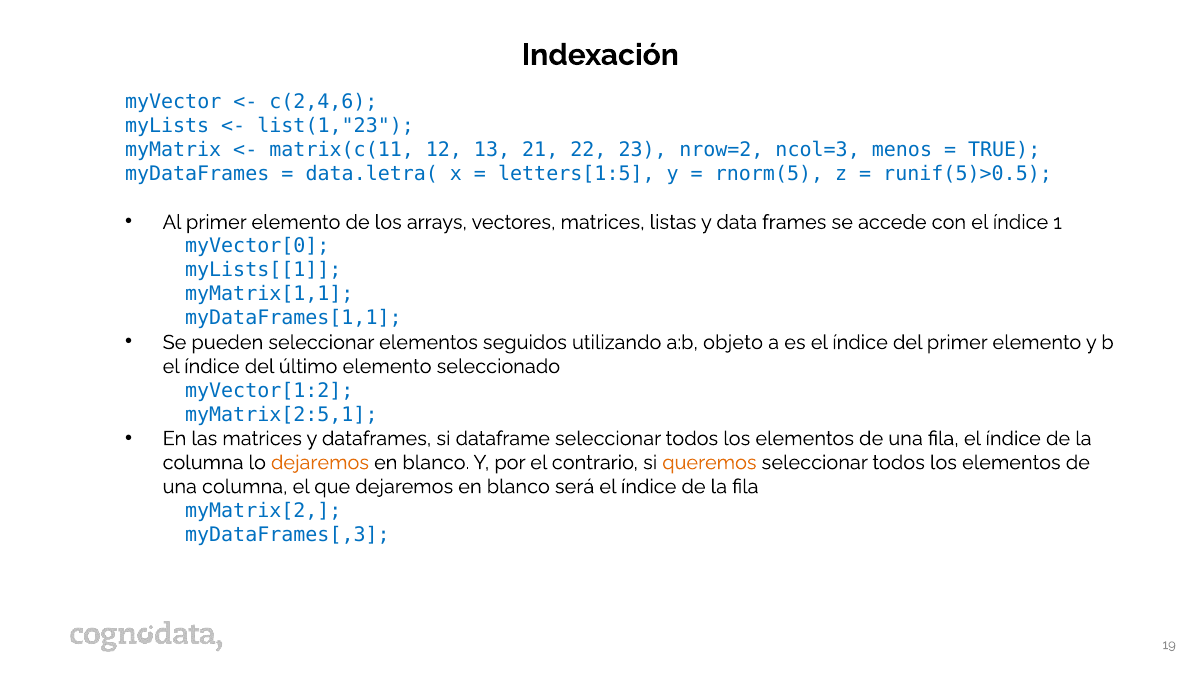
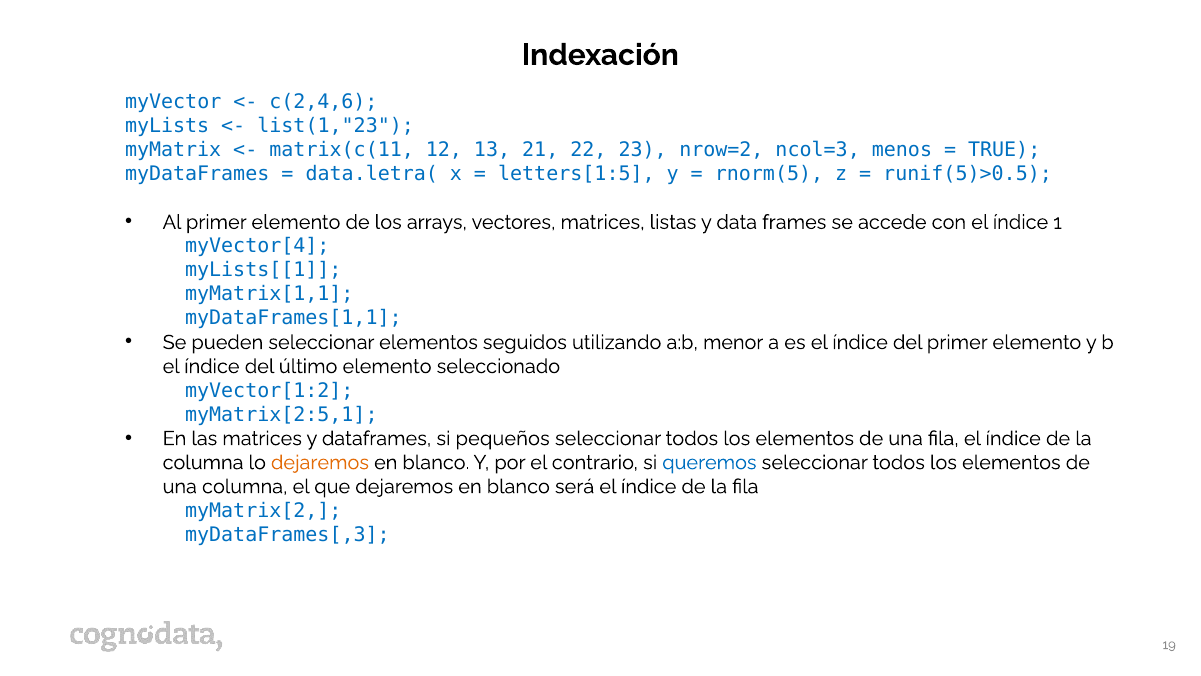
myVector[0: myVector[0 -> myVector[4 (257, 246)
objeto: objeto -> menor (733, 342)
dataframe: dataframe -> pequeños (503, 438)
queremos colour: orange -> blue (709, 462)
